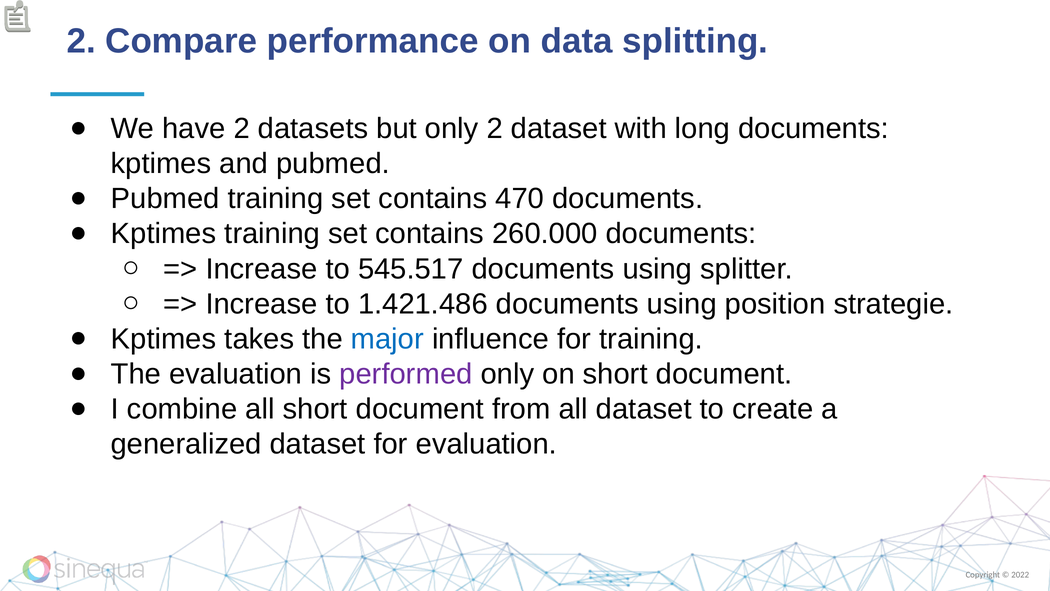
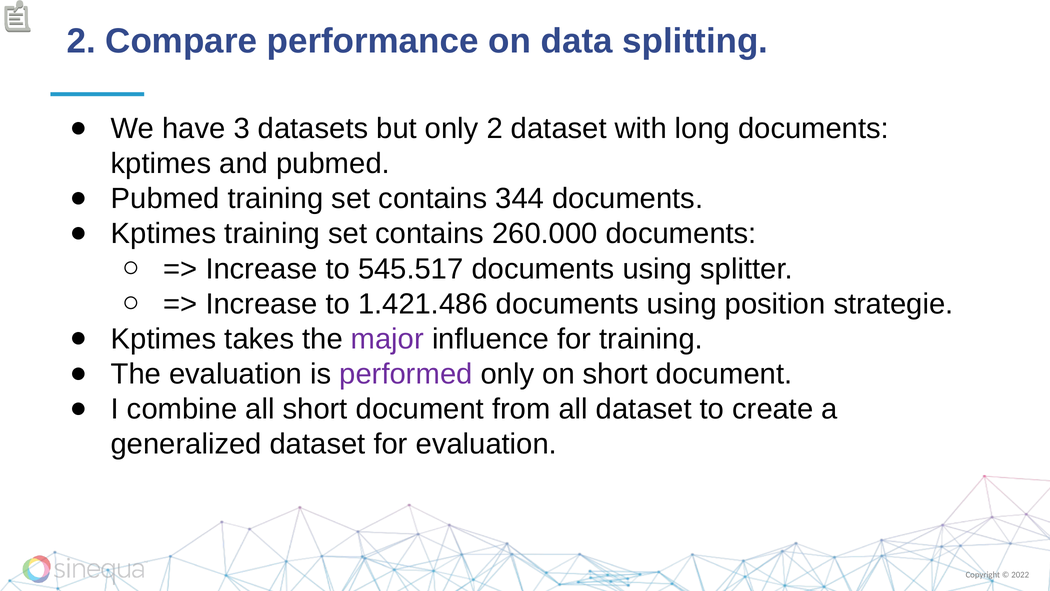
have 2: 2 -> 3 (242, 128)
470: 470 -> 344 (520, 199)
major colour: blue -> purple (387, 339)
